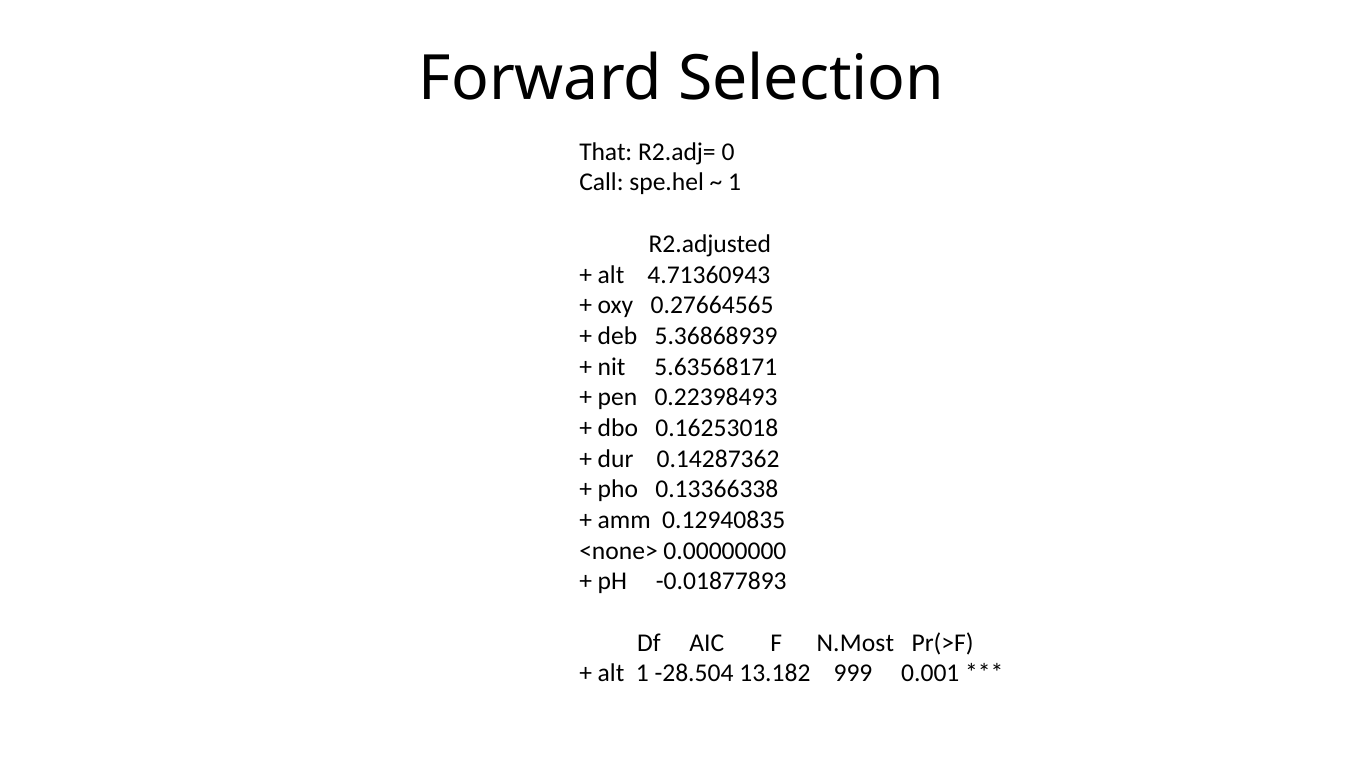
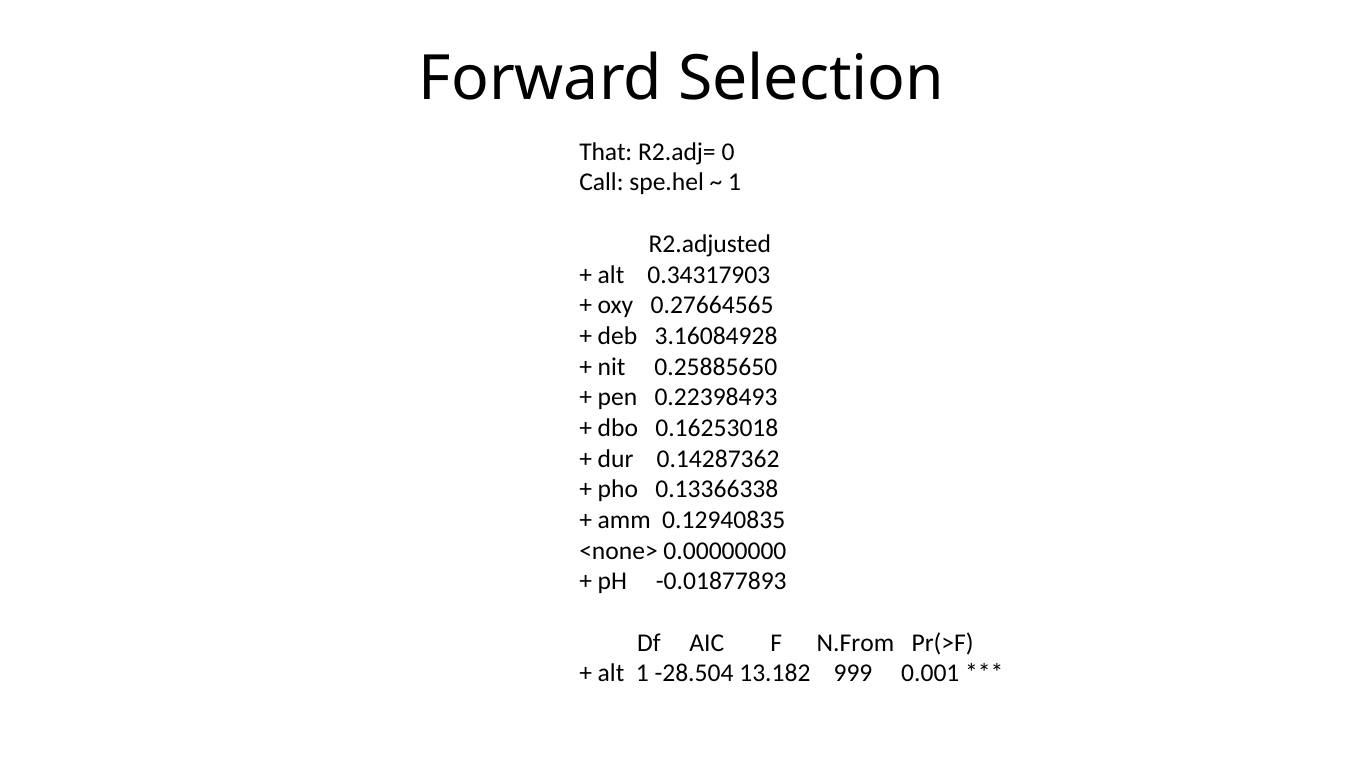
4.71360943: 4.71360943 -> 0.34317903 (709, 275)
5.36868939: 5.36868939 -> 3.16084928 (716, 336)
5.63568171: 5.63568171 -> 0.25885650 (716, 367)
N.Most: N.Most -> N.From (855, 643)
